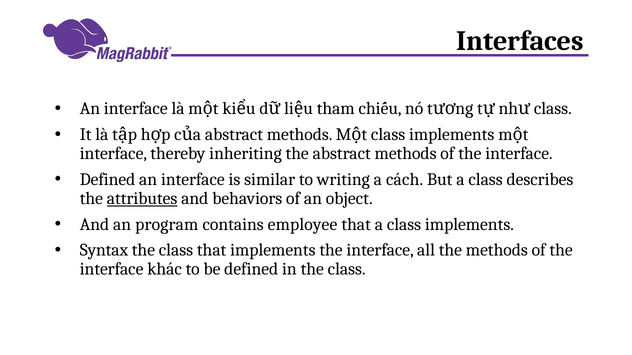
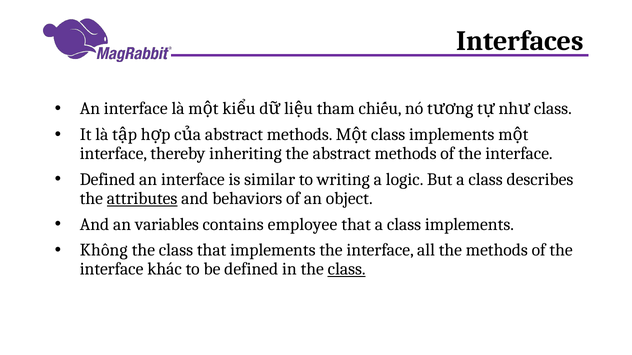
cách: cách -> logic (405, 180)
program: program -> variables (167, 225)
Syntax: Syntax -> Không (104, 251)
class underline: none -> present (347, 270)
